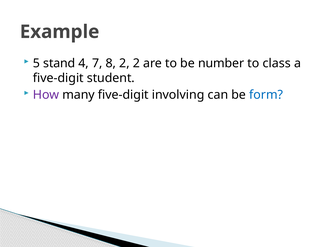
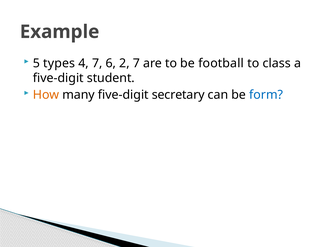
stand: stand -> types (59, 63)
8: 8 -> 6 (111, 63)
2 2: 2 -> 7 (136, 63)
number: number -> football (221, 63)
How colour: purple -> orange (46, 95)
involving: involving -> secretary (178, 95)
